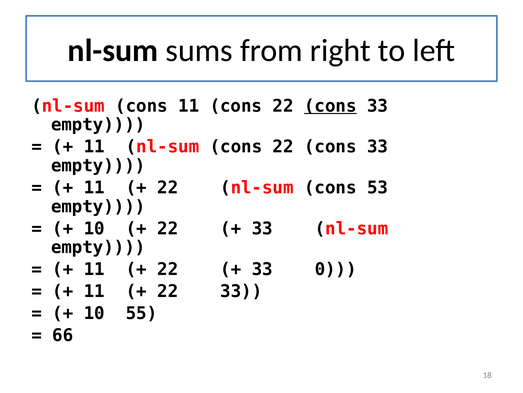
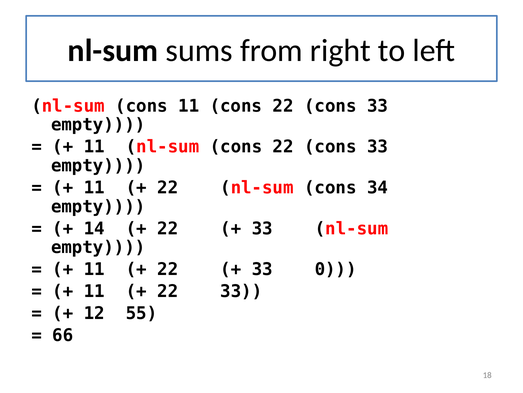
cons underline: present -> none (330, 106)
53: 53 -> 34 (378, 187)
10: 10 -> 14 (94, 228)
10: 10 -> 12 (94, 313)
